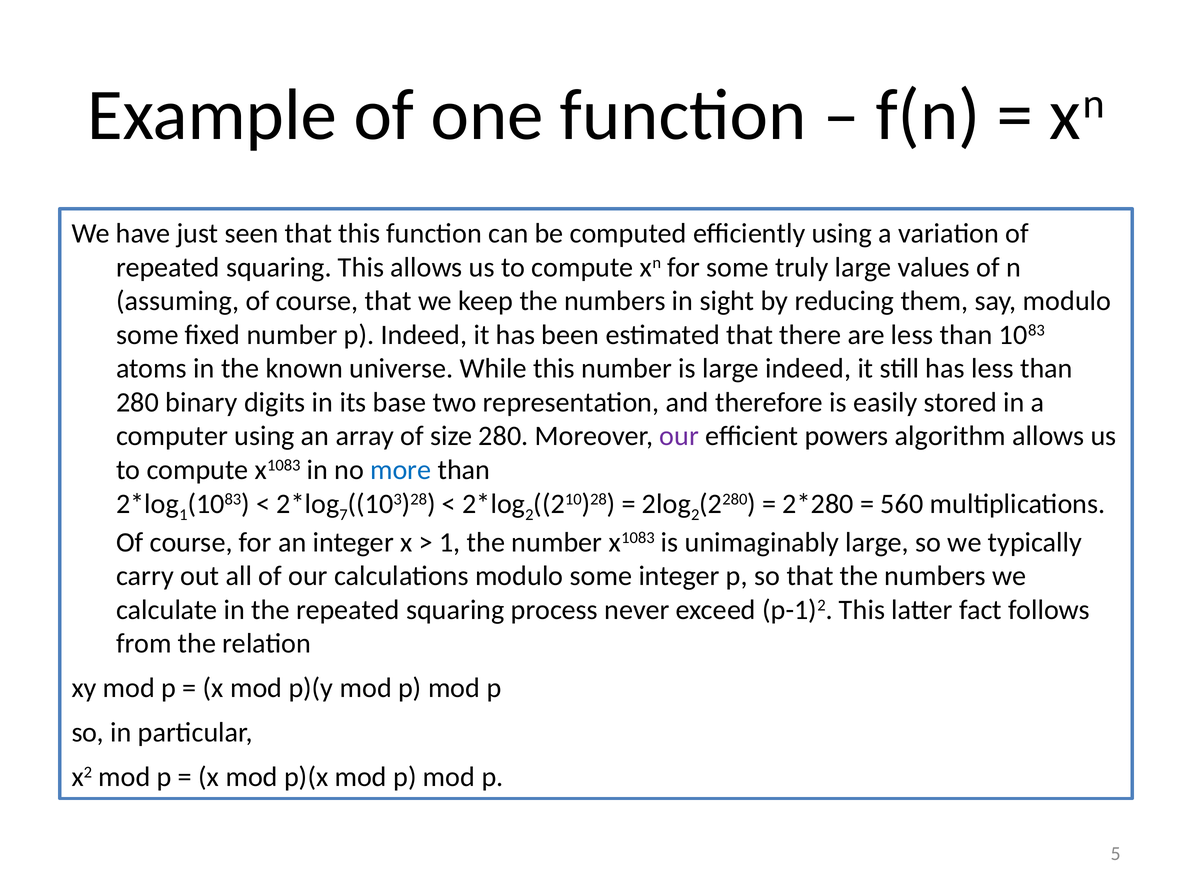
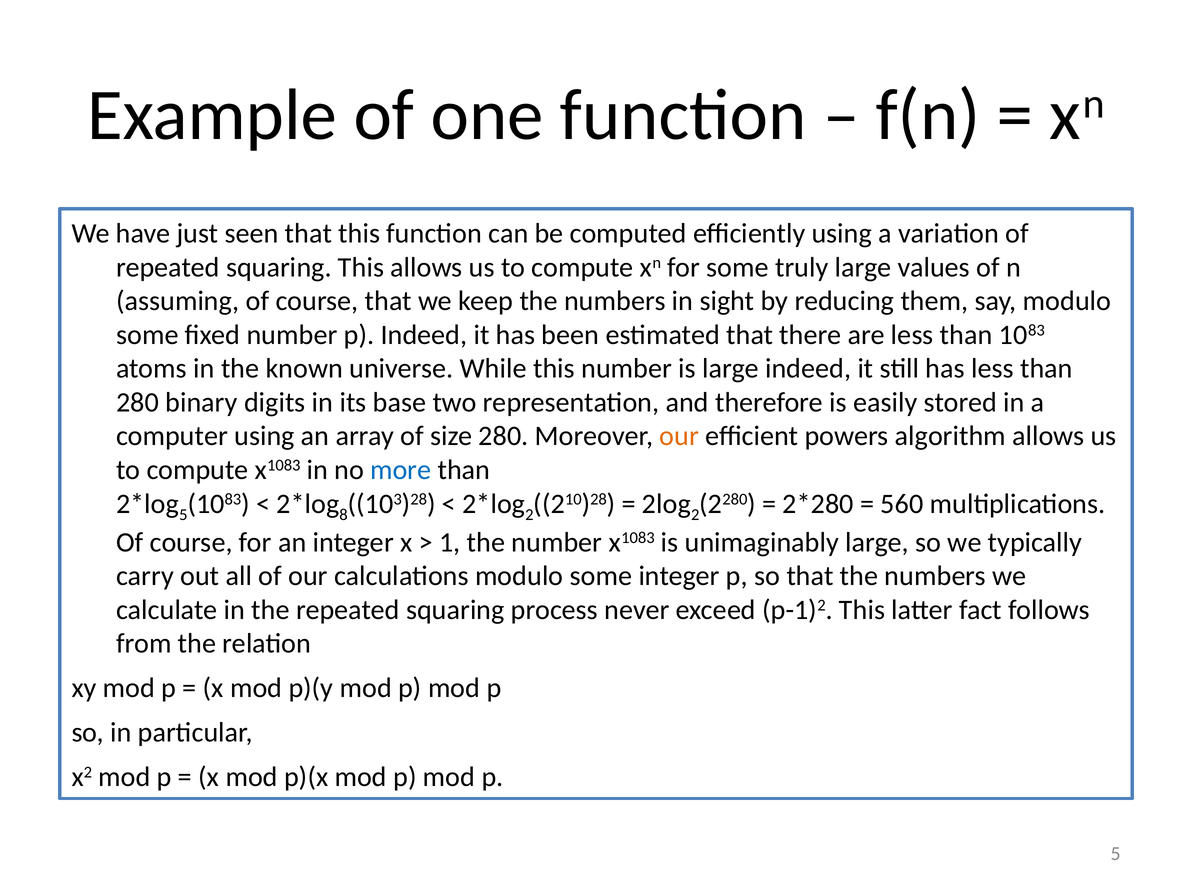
our colour: purple -> orange (679, 436)
1: 1 -> 5 (183, 515)
7: 7 -> 8 (344, 515)
